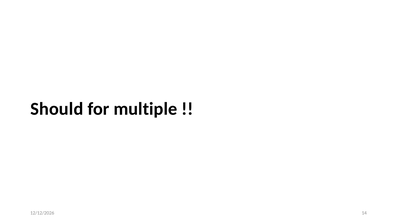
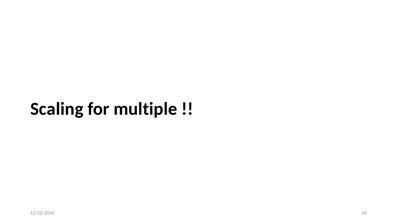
Should: Should -> Scaling (57, 109)
